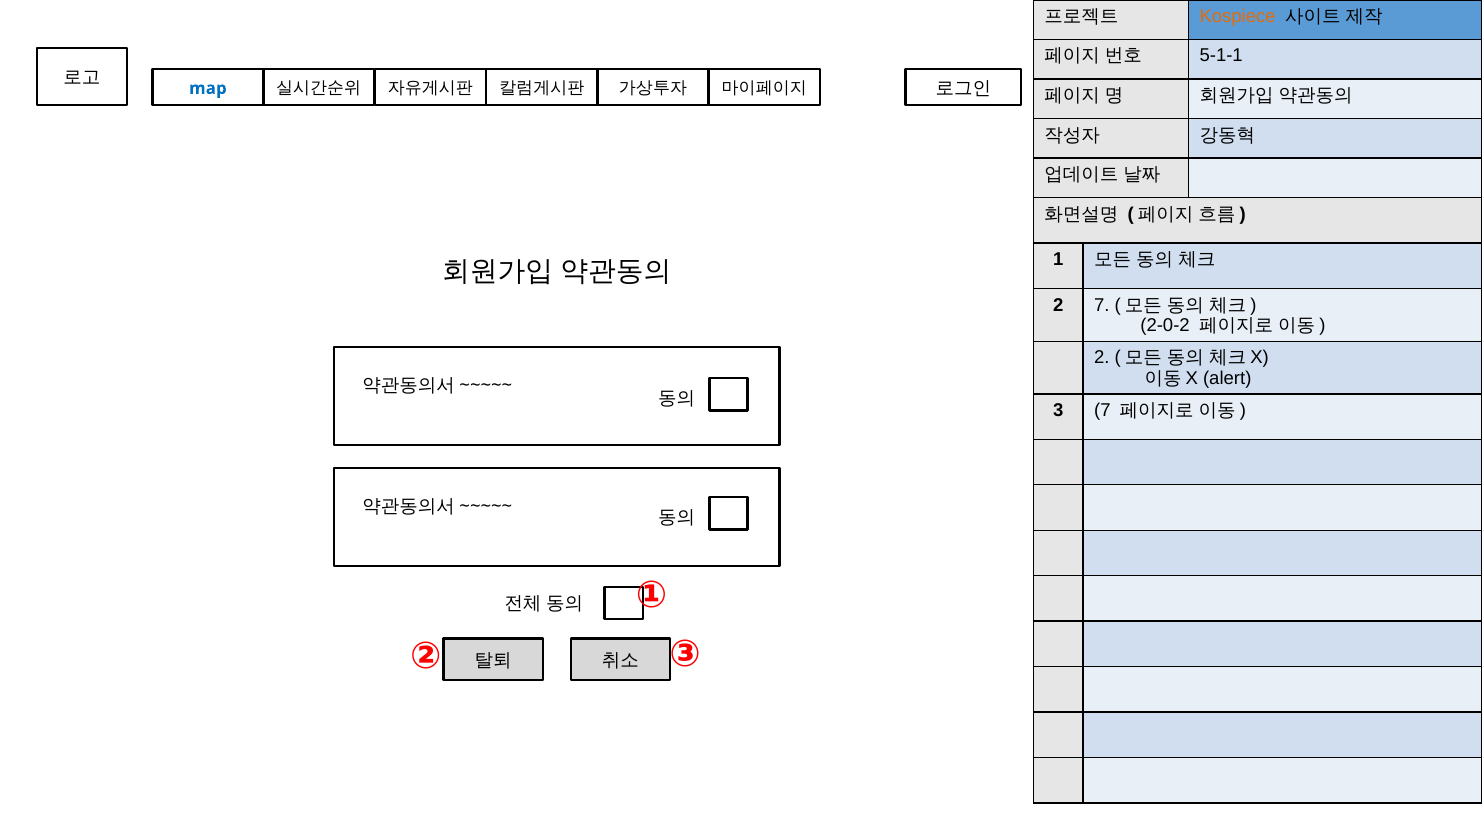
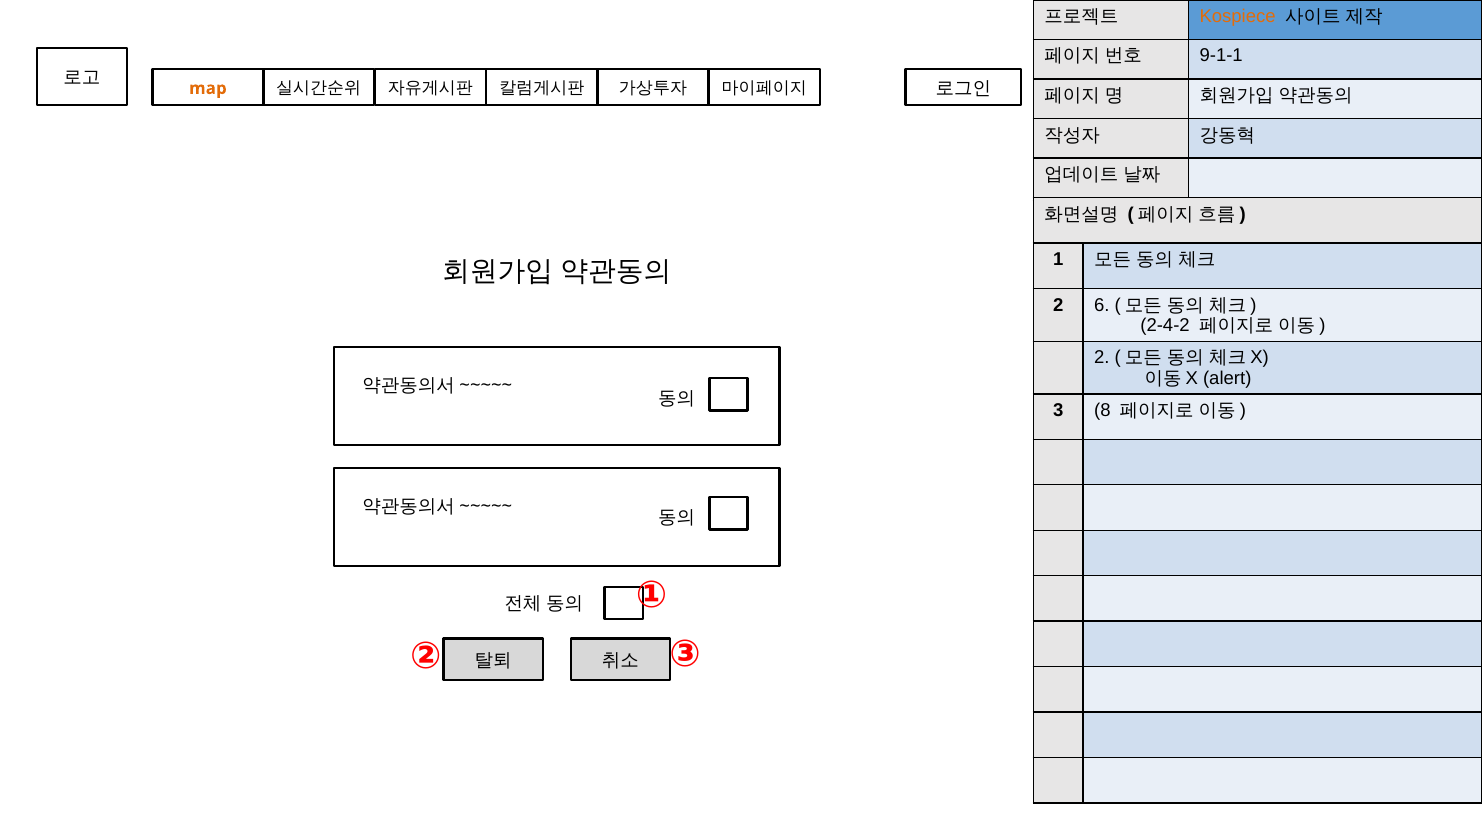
5-1-1: 5-1-1 -> 9-1-1 (1221, 56)
map colour: blue -> orange (208, 88)
2 7: 7 -> 6 (1102, 305)
2-0-2: 2-0-2 -> 2-4-2 (1165, 325)
3 7: 7 -> 8 (1102, 410)
